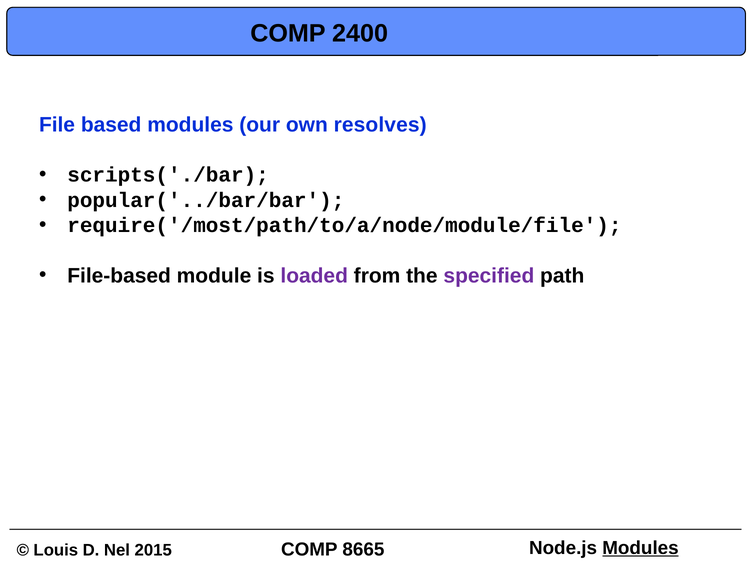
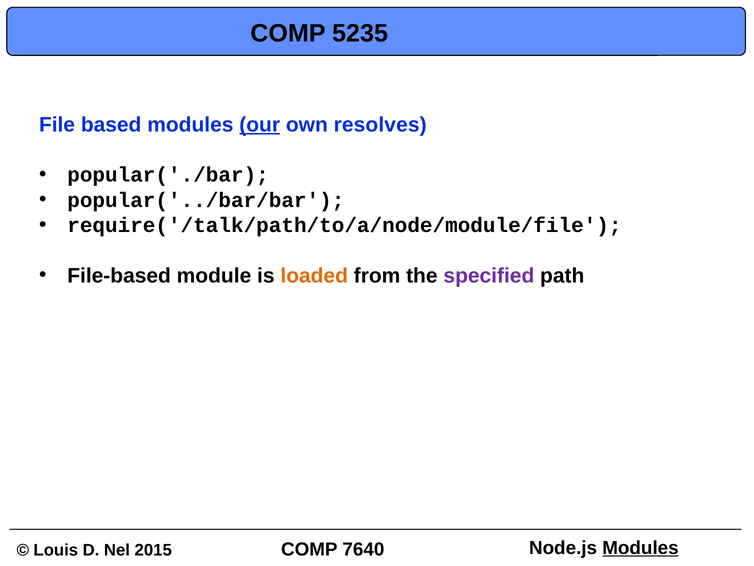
2400: 2400 -> 5235 (360, 34)
our underline: none -> present (260, 125)
scripts('./bar: scripts('./bar -> popular('./bar (168, 175)
require('/most/path/to/a/node/module/file: require('/most/path/to/a/node/module/file -> require('/talk/path/to/a/node/module/file (344, 225)
loaded colour: purple -> orange (314, 275)
8665: 8665 -> 7640 (363, 549)
